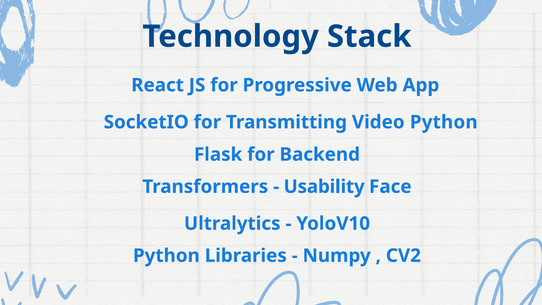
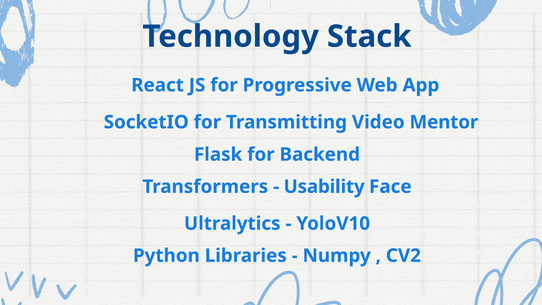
Video Python: Python -> Mentor (444, 122)
